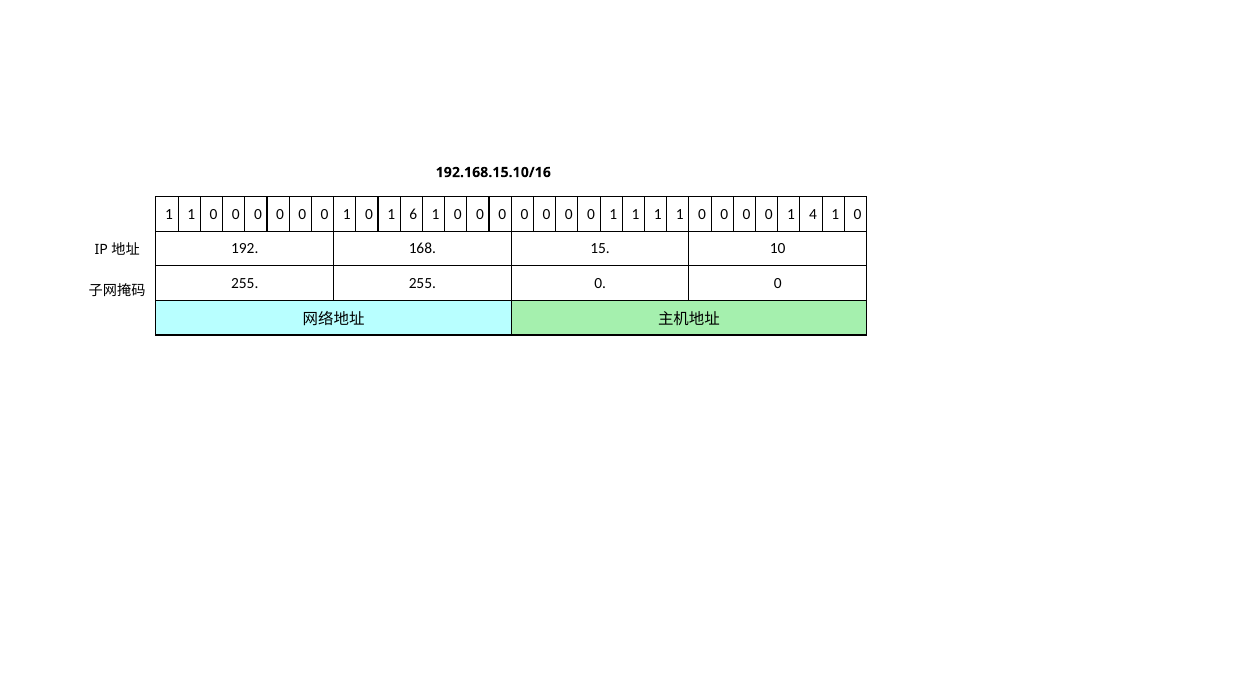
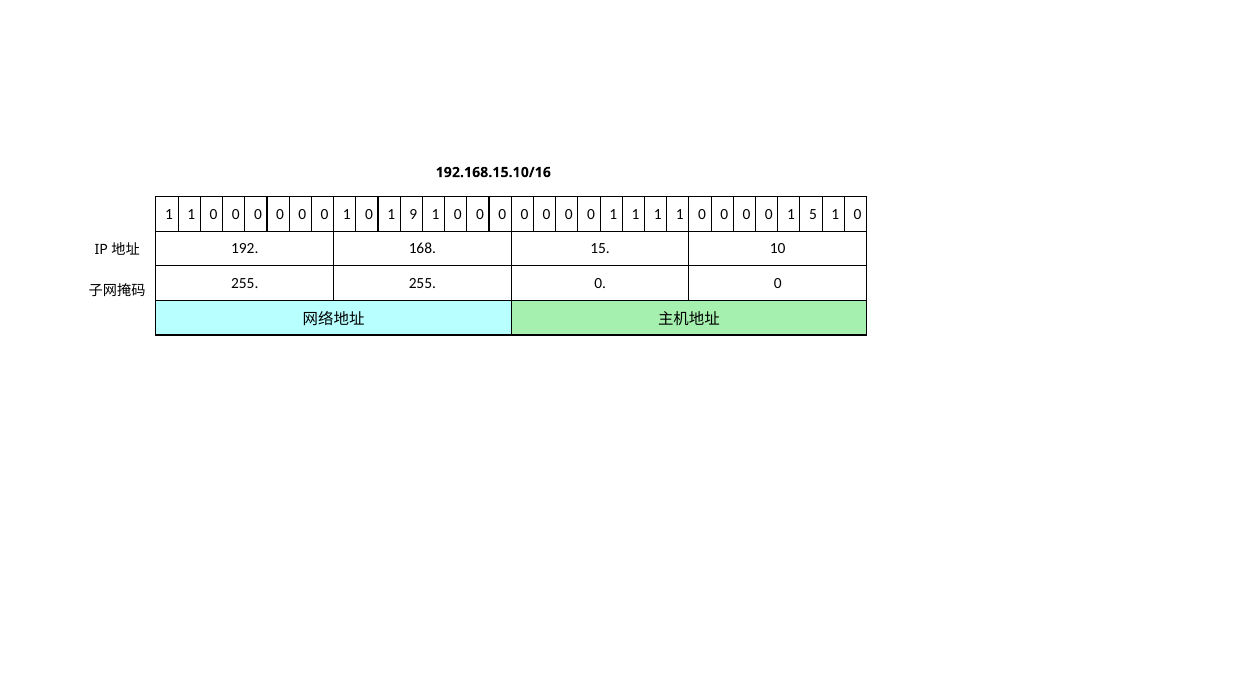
6: 6 -> 9 (413, 214)
4: 4 -> 5 (813, 214)
